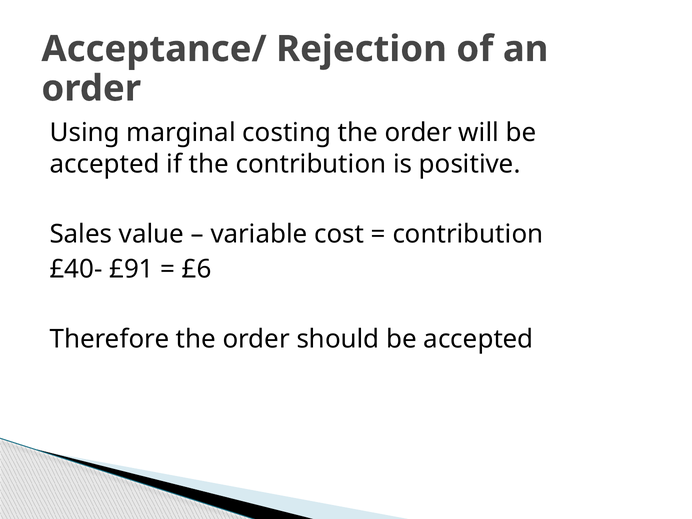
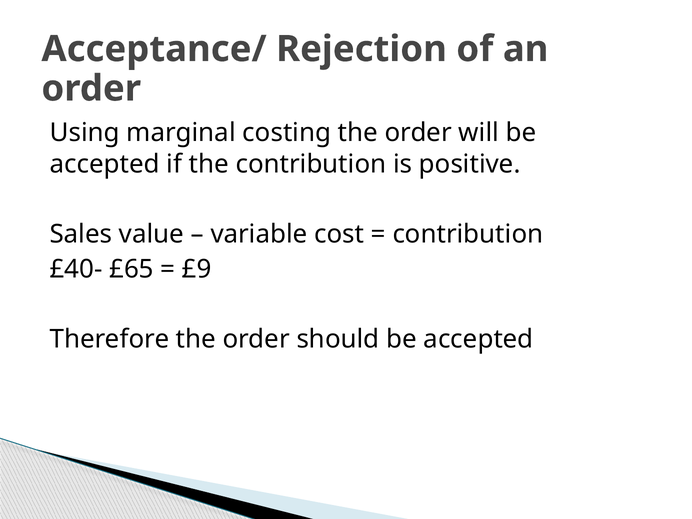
£91: £91 -> £65 (132, 269)
£6: £6 -> £9 (197, 269)
